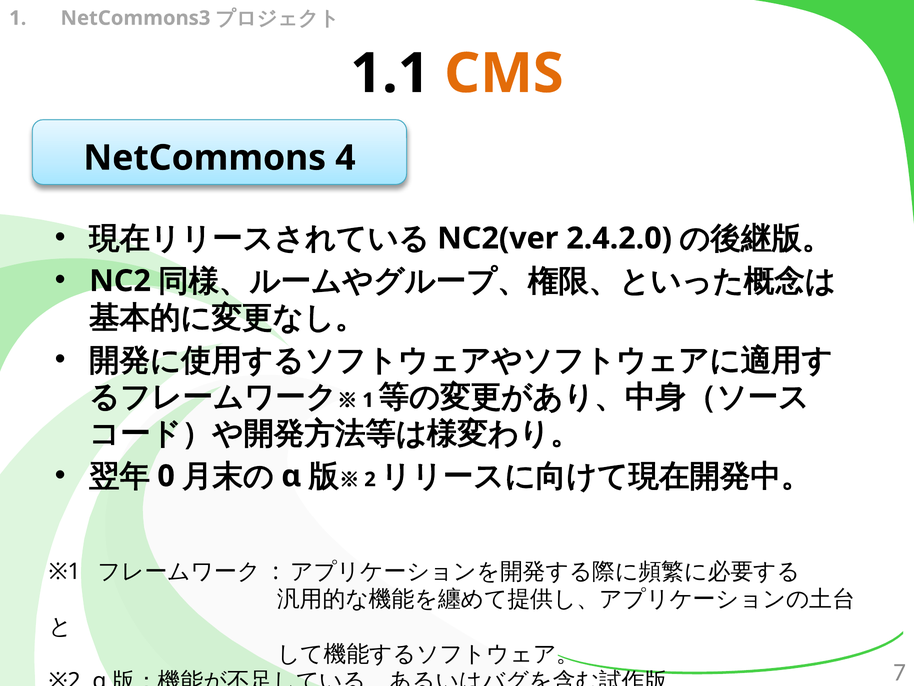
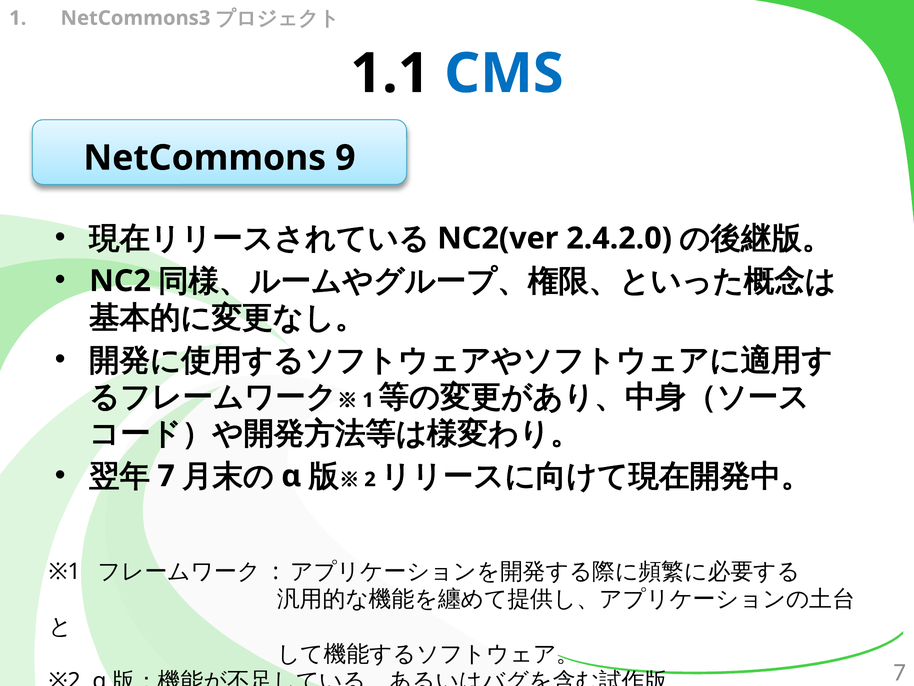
CMS colour: orange -> blue (504, 74)
4: 4 -> 9 (345, 158)
0: 0 -> 7 (166, 476)
